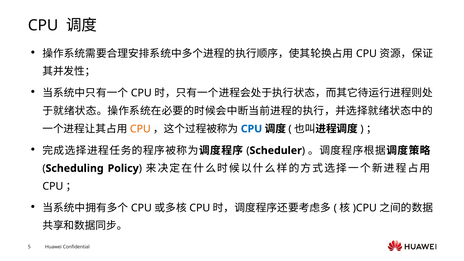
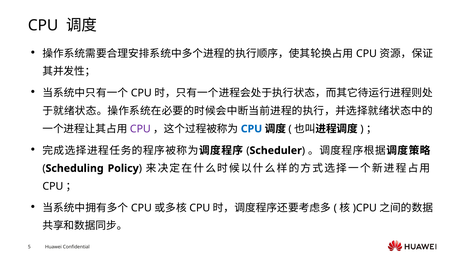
CPU colour: orange -> purple (140, 129)
